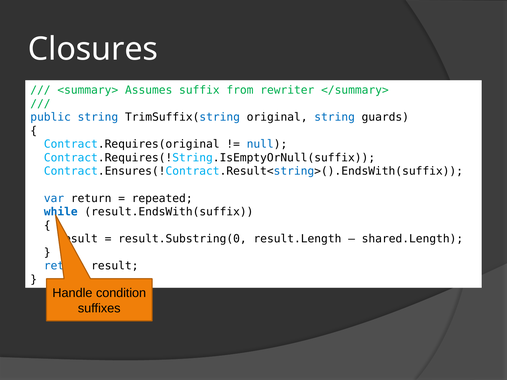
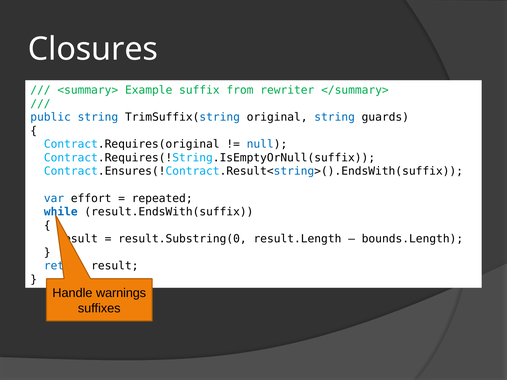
Assumes: Assumes -> Example (149, 90)
var return: return -> effort (91, 198)
shared.Length: shared.Length -> bounds.Length (412, 239)
condition: condition -> warnings (121, 293)
